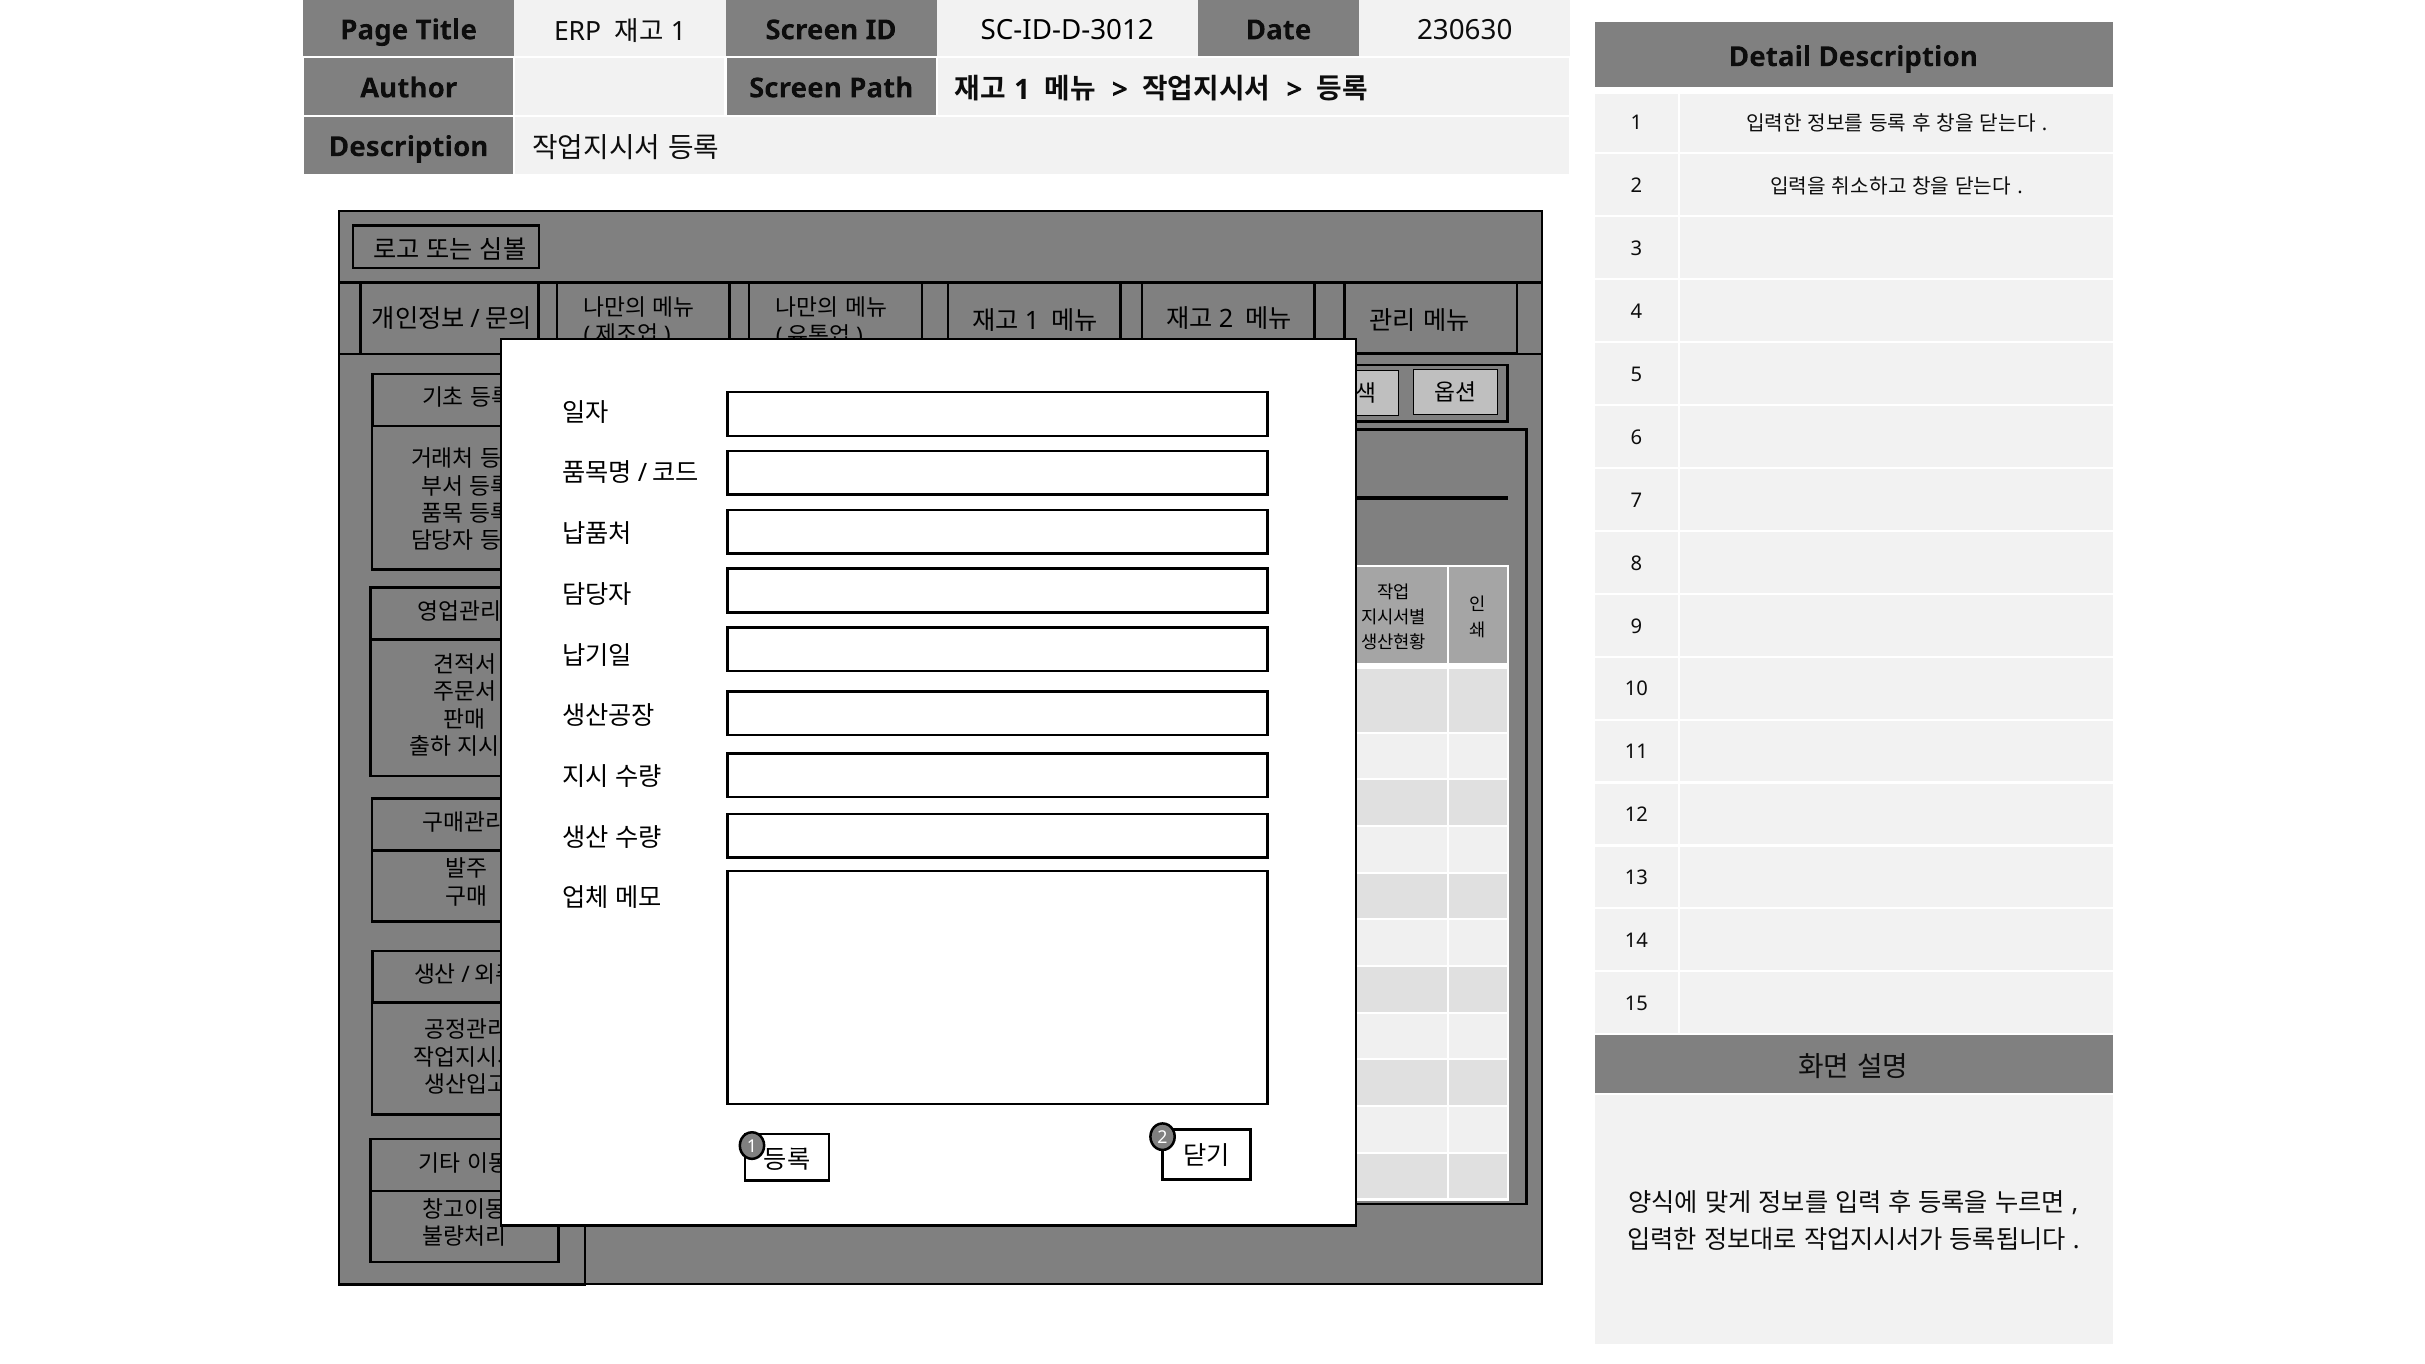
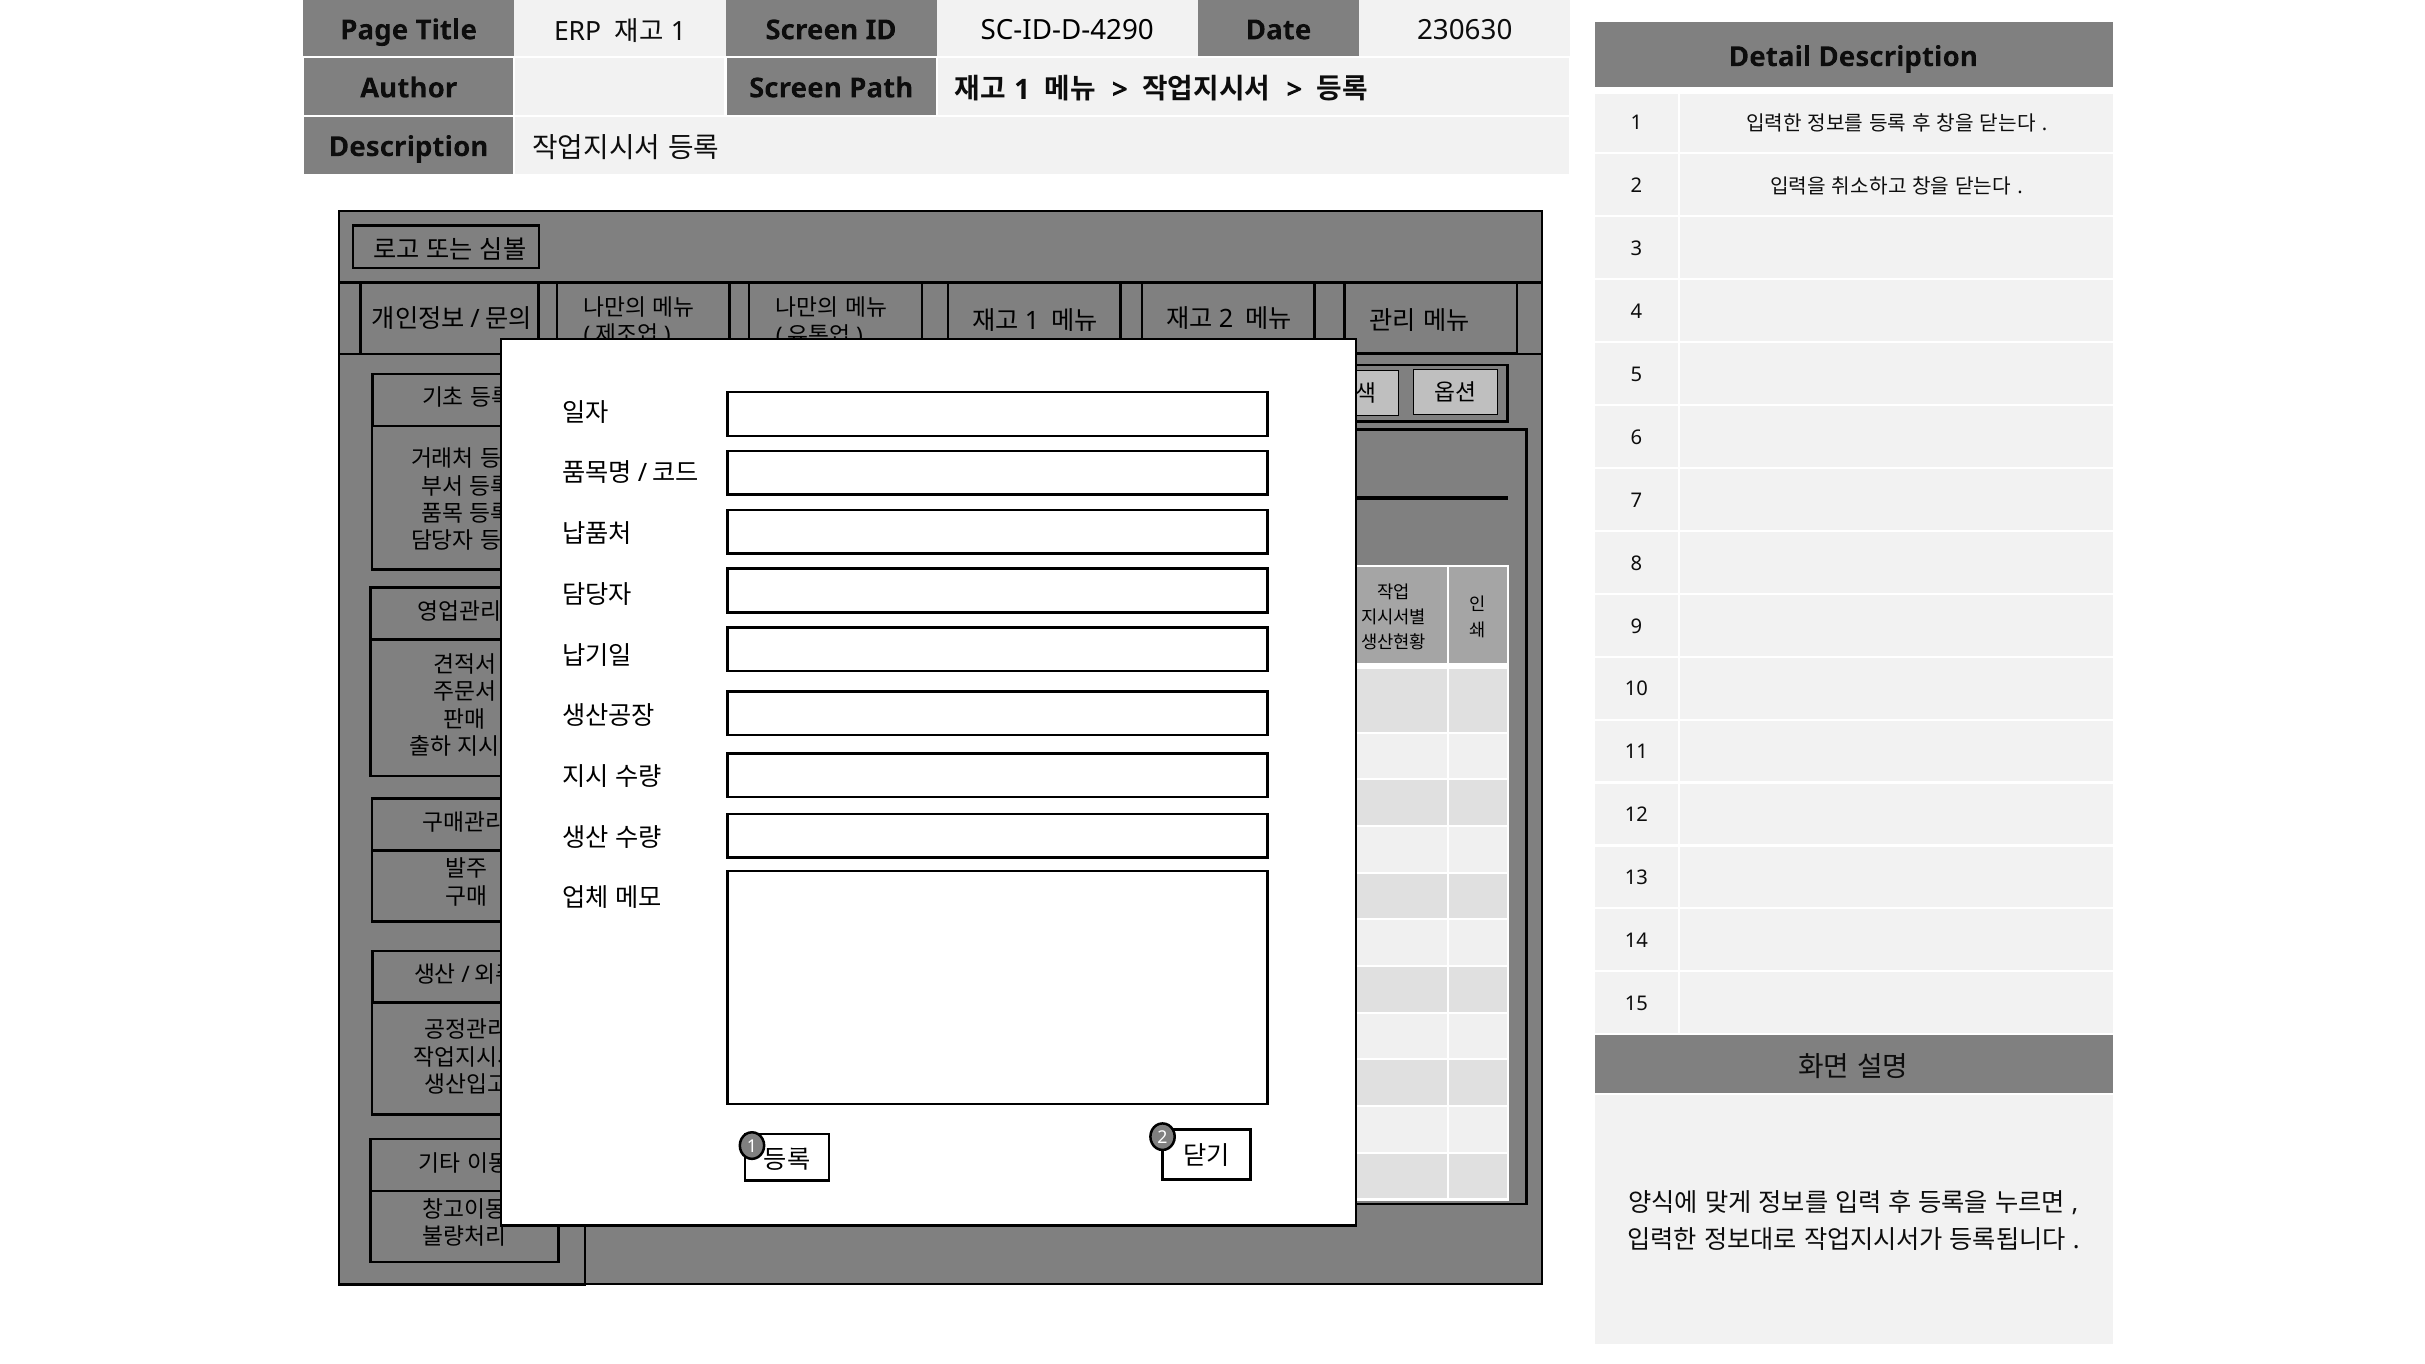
SC-ID-D-3012: SC-ID-D-3012 -> SC-ID-D-4290 (1067, 30)
